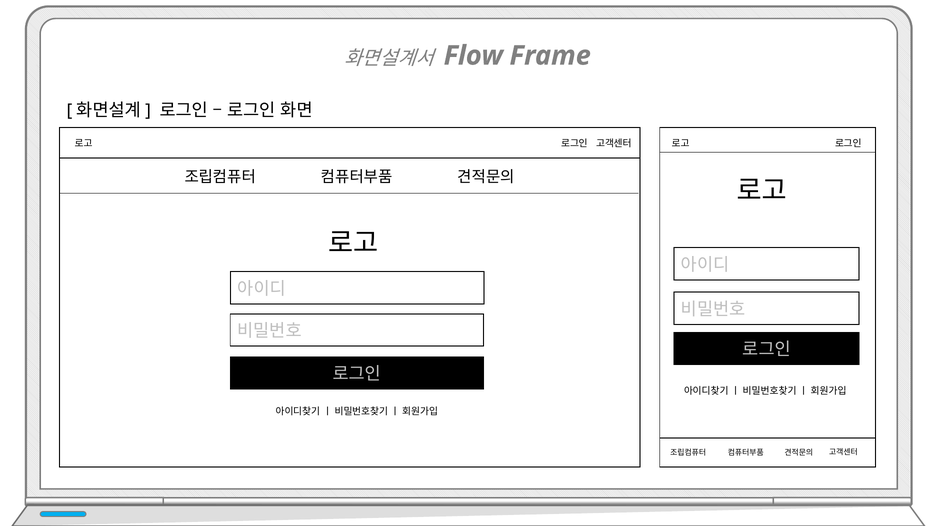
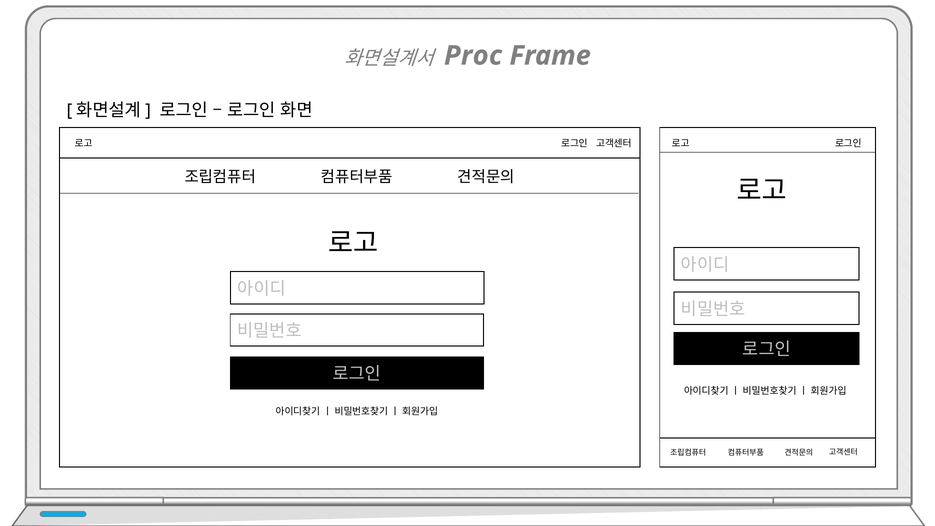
Flow: Flow -> Proc (473, 56)
